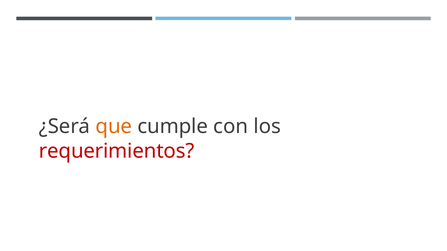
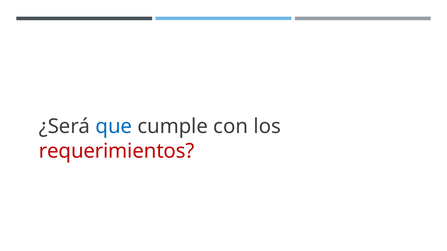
que colour: orange -> blue (114, 127)
